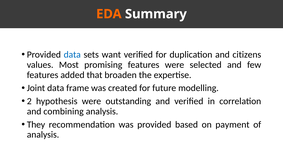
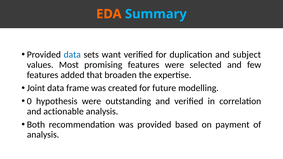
Summary colour: white -> light blue (156, 14)
citizens: citizens -> subject (247, 55)
2: 2 -> 0 (29, 101)
combining: combining -> actionable (64, 111)
They: They -> Both (36, 125)
